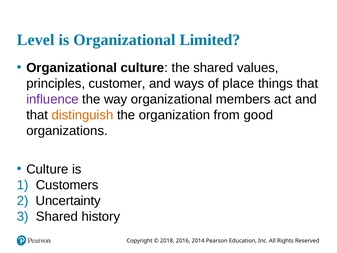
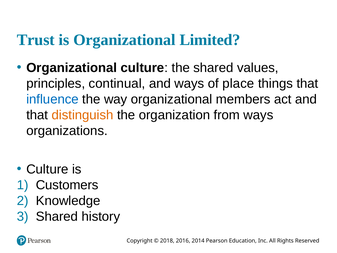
Level: Level -> Trust (36, 40)
customer: customer -> continual (117, 83)
influence colour: purple -> blue (52, 99)
from good: good -> ways (258, 115)
Uncertainty: Uncertainty -> Knowledge (68, 201)
